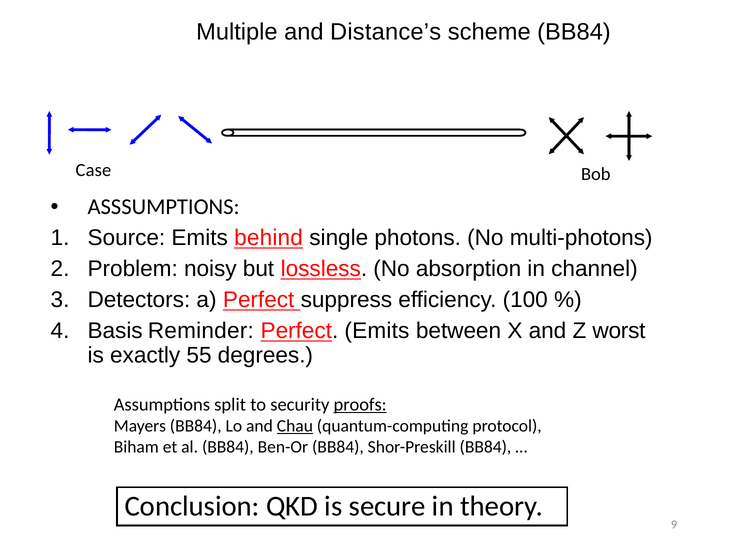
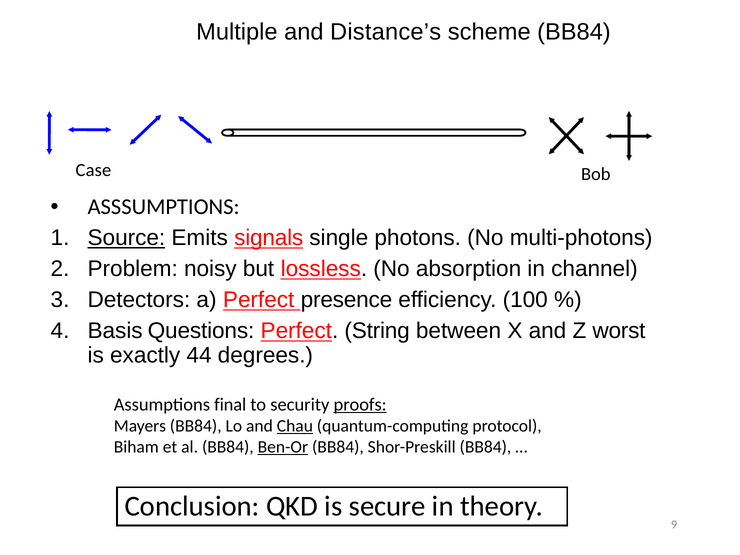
Source underline: none -> present (126, 238)
behind: behind -> signals (269, 238)
suppress: suppress -> presence (346, 300)
Reminder: Reminder -> Questions (201, 331)
Perfect Emits: Emits -> String (377, 331)
55: 55 -> 44 (199, 355)
split: split -> final (230, 405)
Ben-Or underline: none -> present (283, 447)
